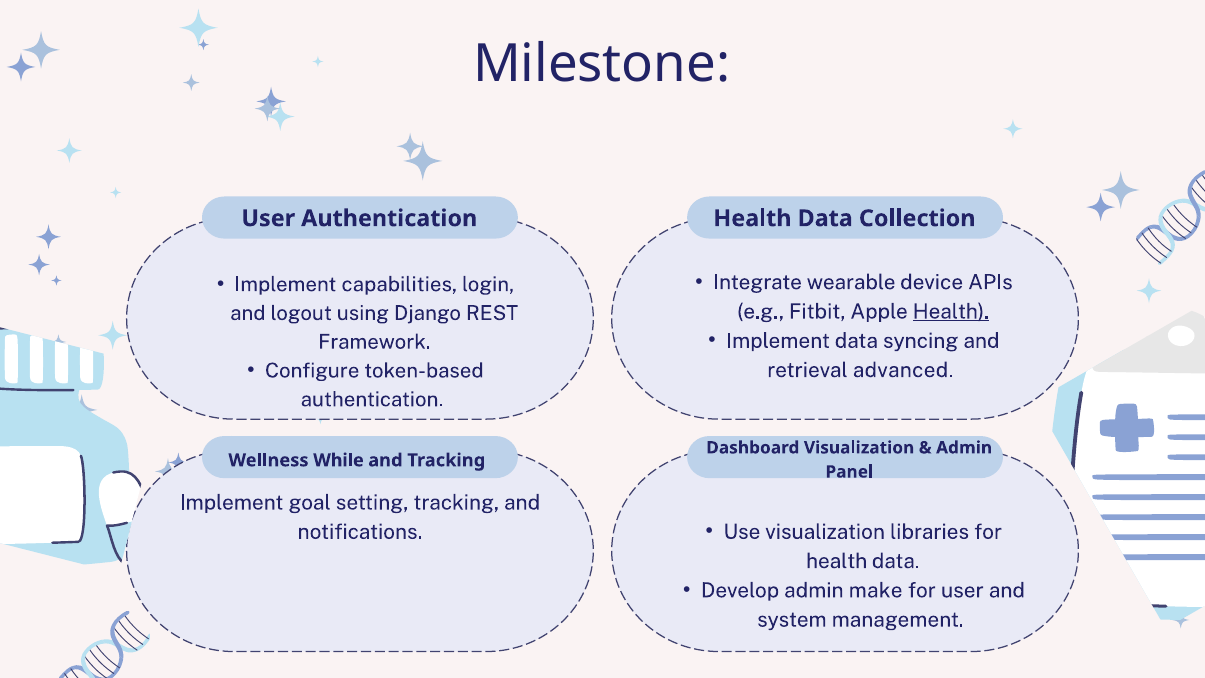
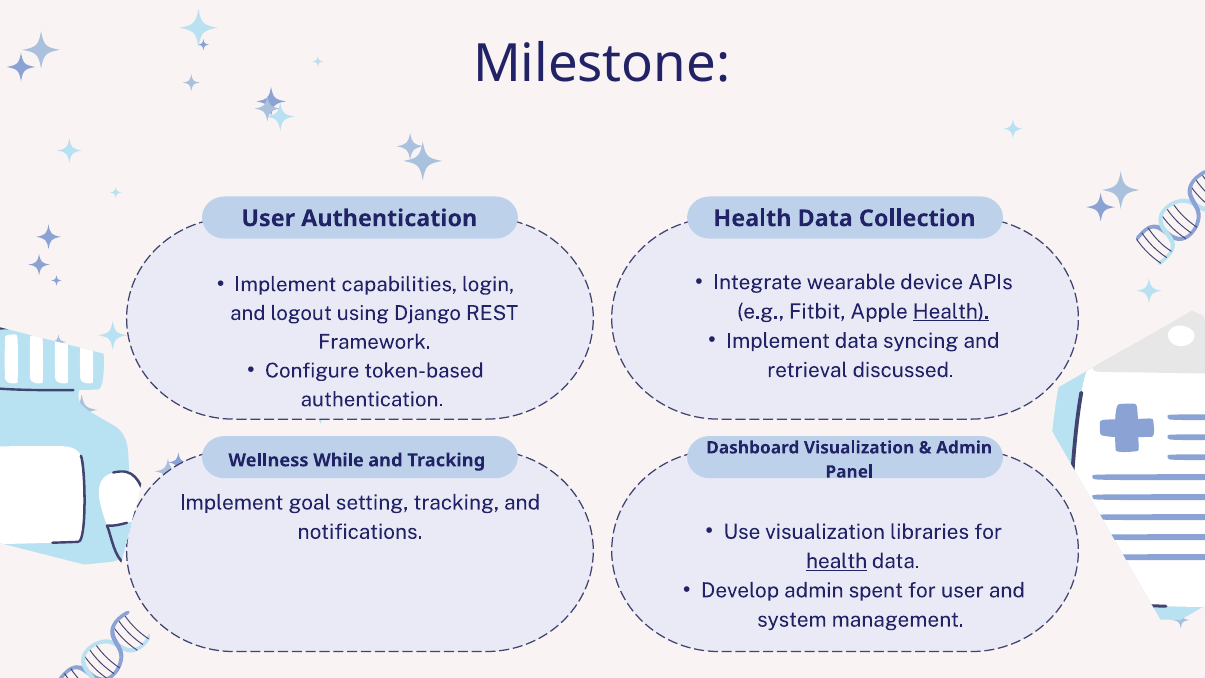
advanced: advanced -> discussed (903, 370)
health underline: none -> present (837, 561)
make: make -> spent (876, 590)
